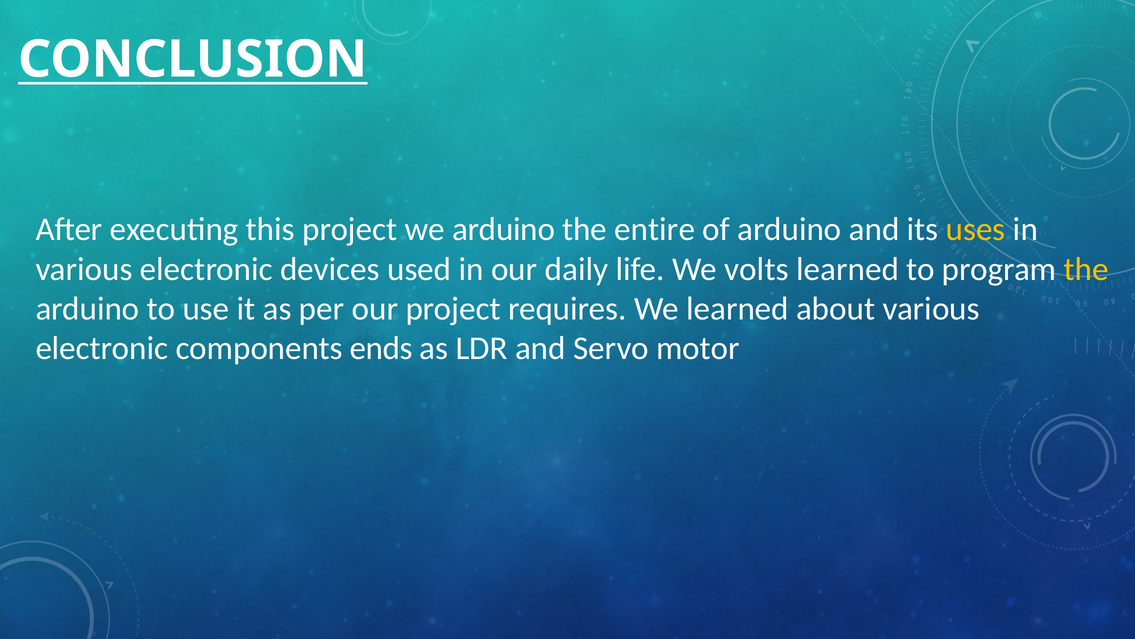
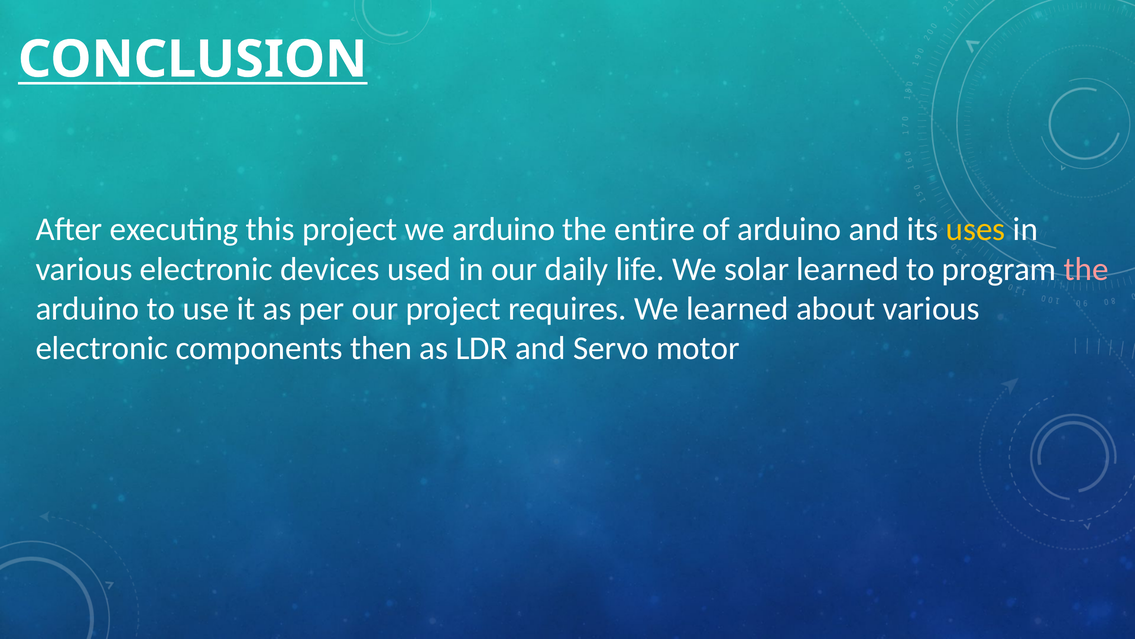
volts: volts -> solar (757, 269)
the colour: yellow -> pink (1086, 269)
ends: ends -> then (381, 348)
